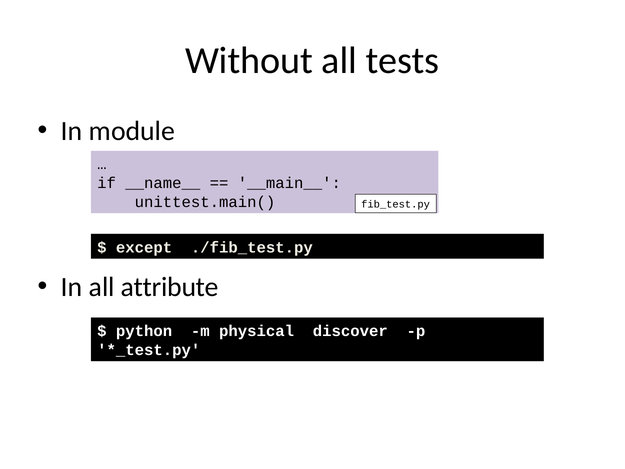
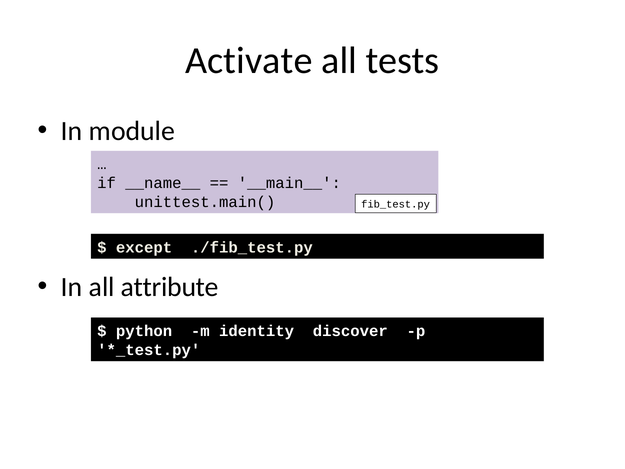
Without: Without -> Activate (249, 61)
physical: physical -> identity (257, 331)
